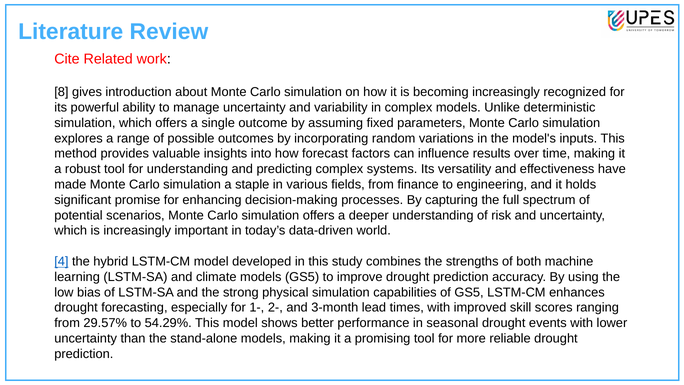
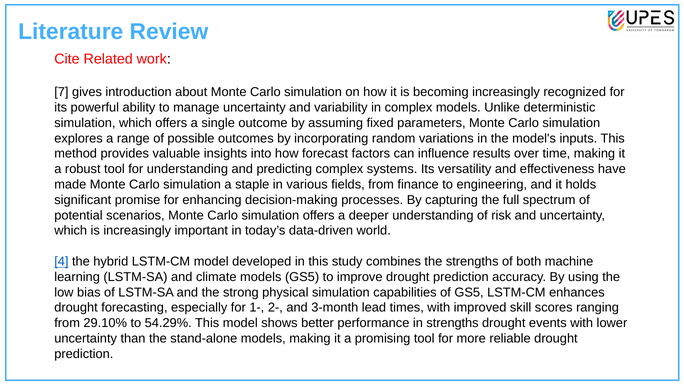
8: 8 -> 7 (61, 92)
29.57%: 29.57% -> 29.10% (105, 323)
in seasonal: seasonal -> strengths (452, 323)
